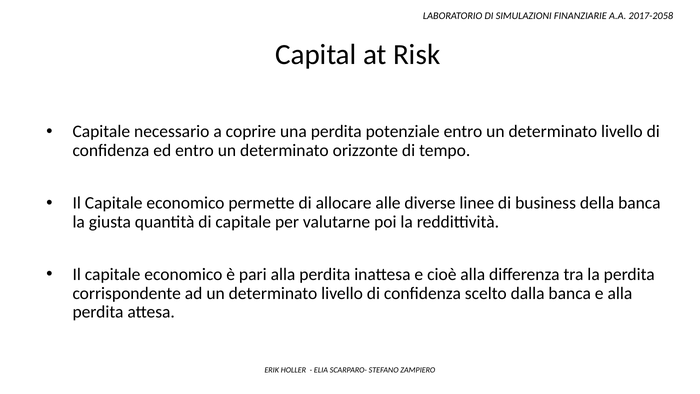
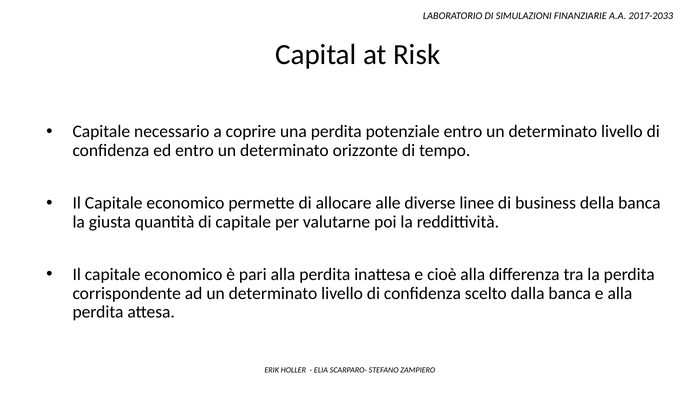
2017-2058: 2017-2058 -> 2017-2033 (651, 16)
